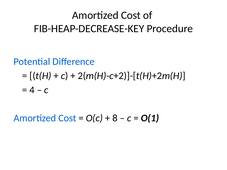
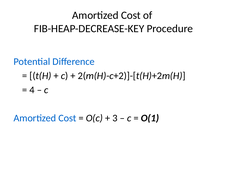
8: 8 -> 3 (115, 118)
